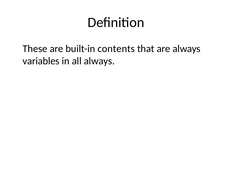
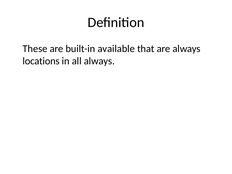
contents: contents -> available (116, 49)
variables: variables -> locations (41, 61)
